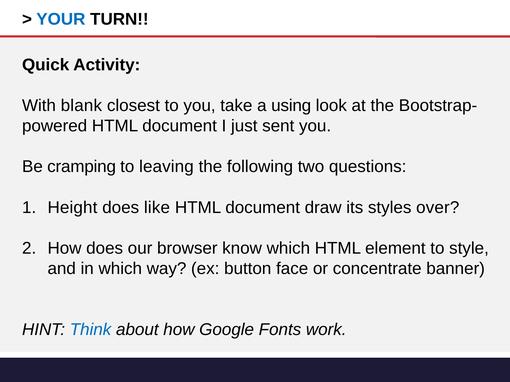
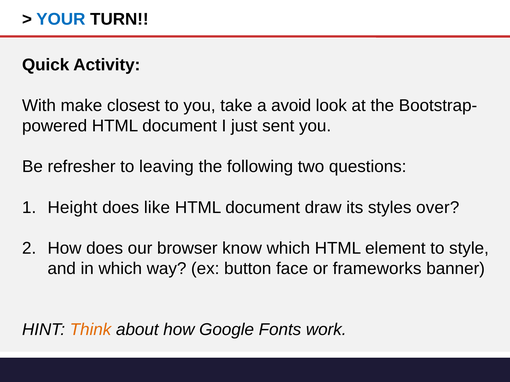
blank: blank -> make (81, 106)
using: using -> avoid (291, 106)
cramping: cramping -> refresher (82, 167)
concentrate: concentrate -> frameworks (377, 269)
Think colour: blue -> orange (91, 330)
